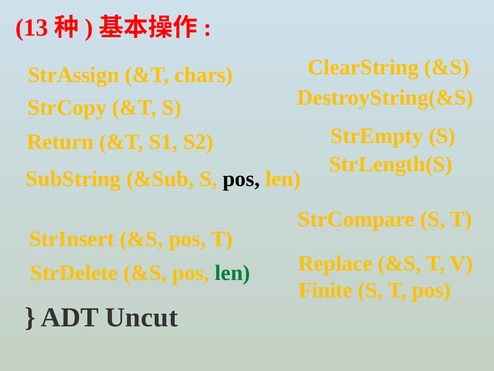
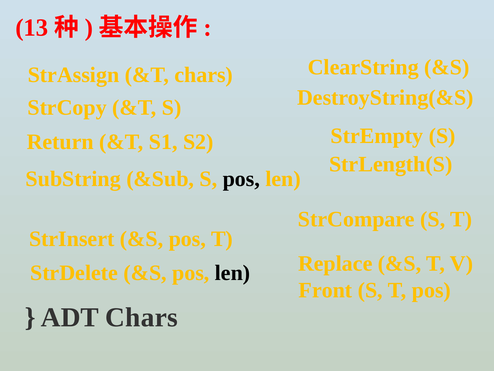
len colour: green -> black (233, 272)
Finite: Finite -> Front (325, 290)
ADT Uncut: Uncut -> Chars (142, 317)
